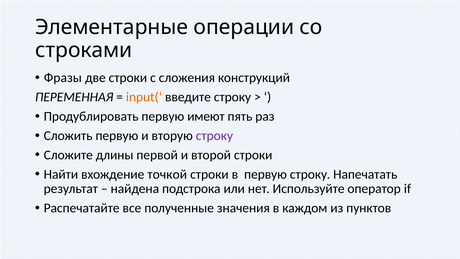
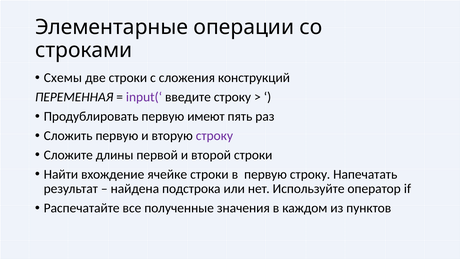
Фразы: Фразы -> Схемы (63, 78)
input(‘ colour: orange -> purple (144, 97)
точкой: точкой -> ячейке (167, 174)
